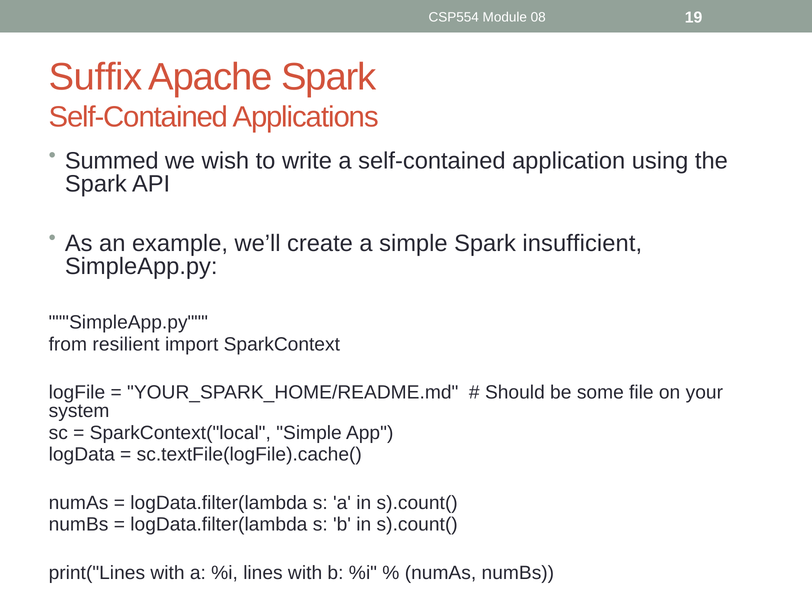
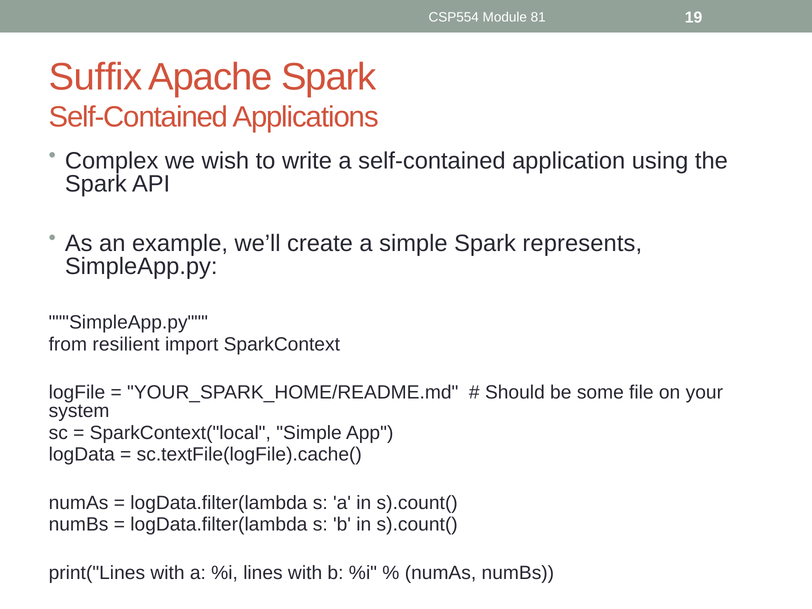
08: 08 -> 81 (538, 17)
Summed: Summed -> Complex (112, 161)
insufficient: insufficient -> represents (582, 244)
